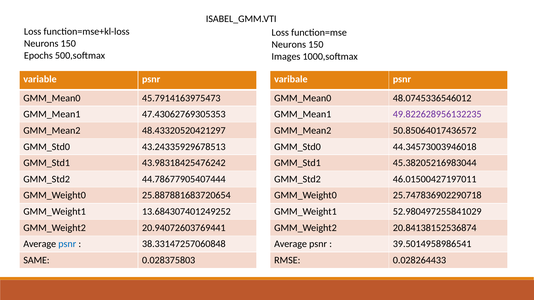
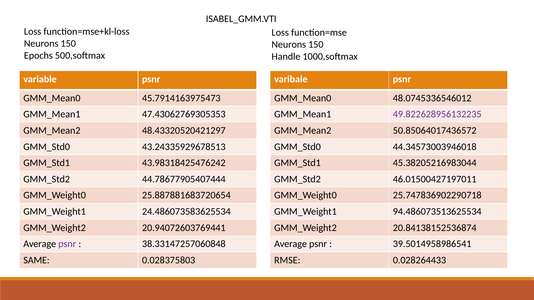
Images: Images -> Handle (286, 57)
13.684307401249252: 13.684307401249252 -> 24.486073583625534 (186, 212)
52.980497255841029: 52.980497255841029 -> 94.486073513625534 (437, 212)
psnr colour: blue -> purple (67, 244)
